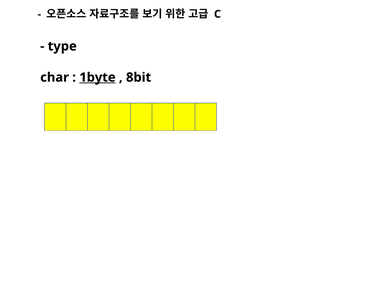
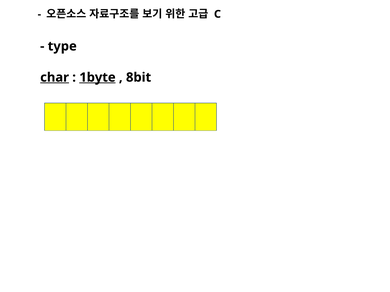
char underline: none -> present (55, 78)
